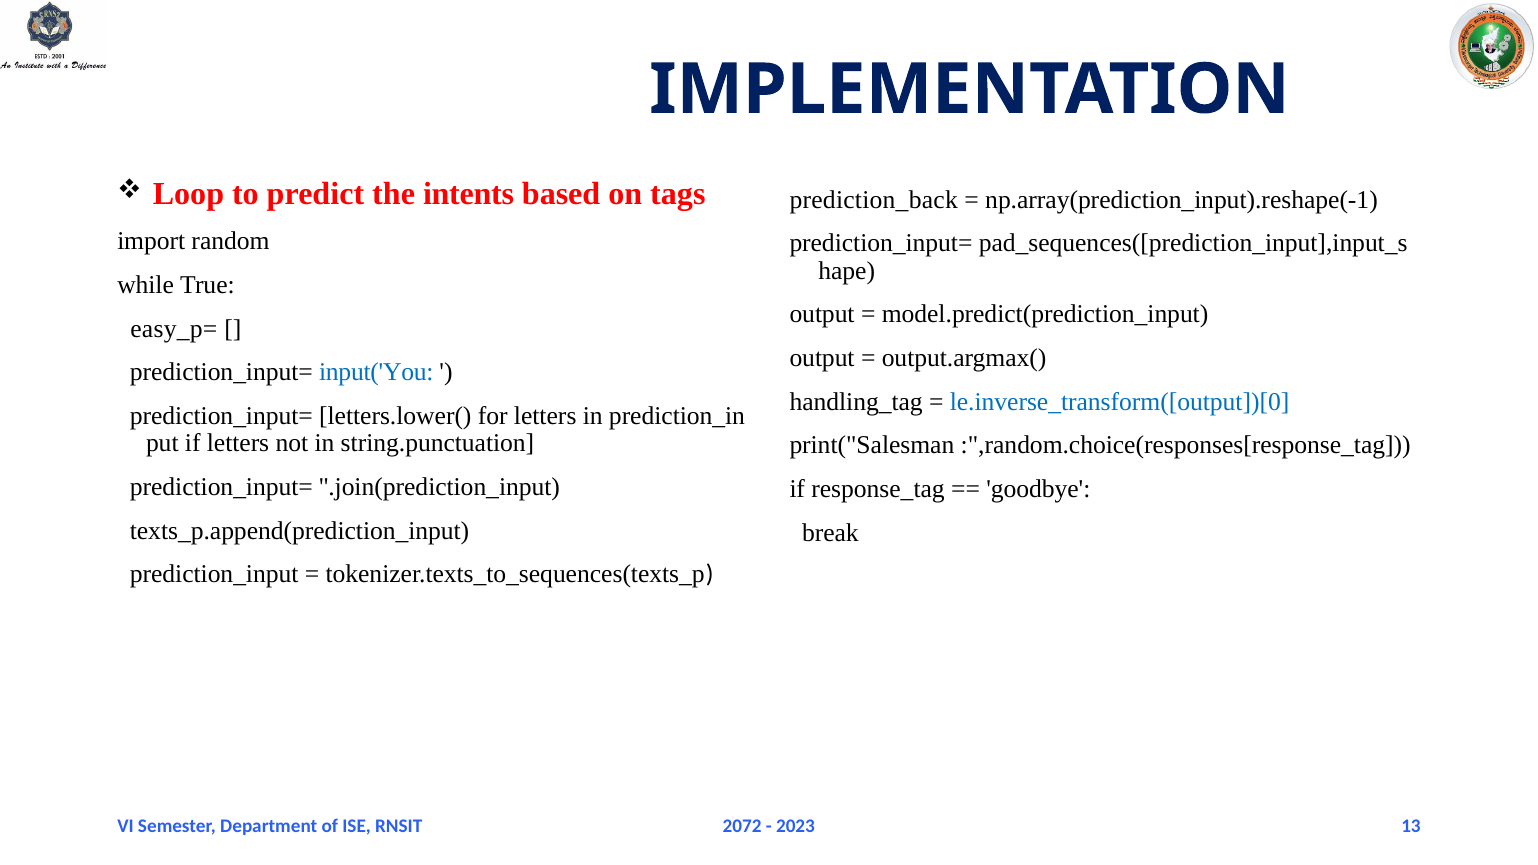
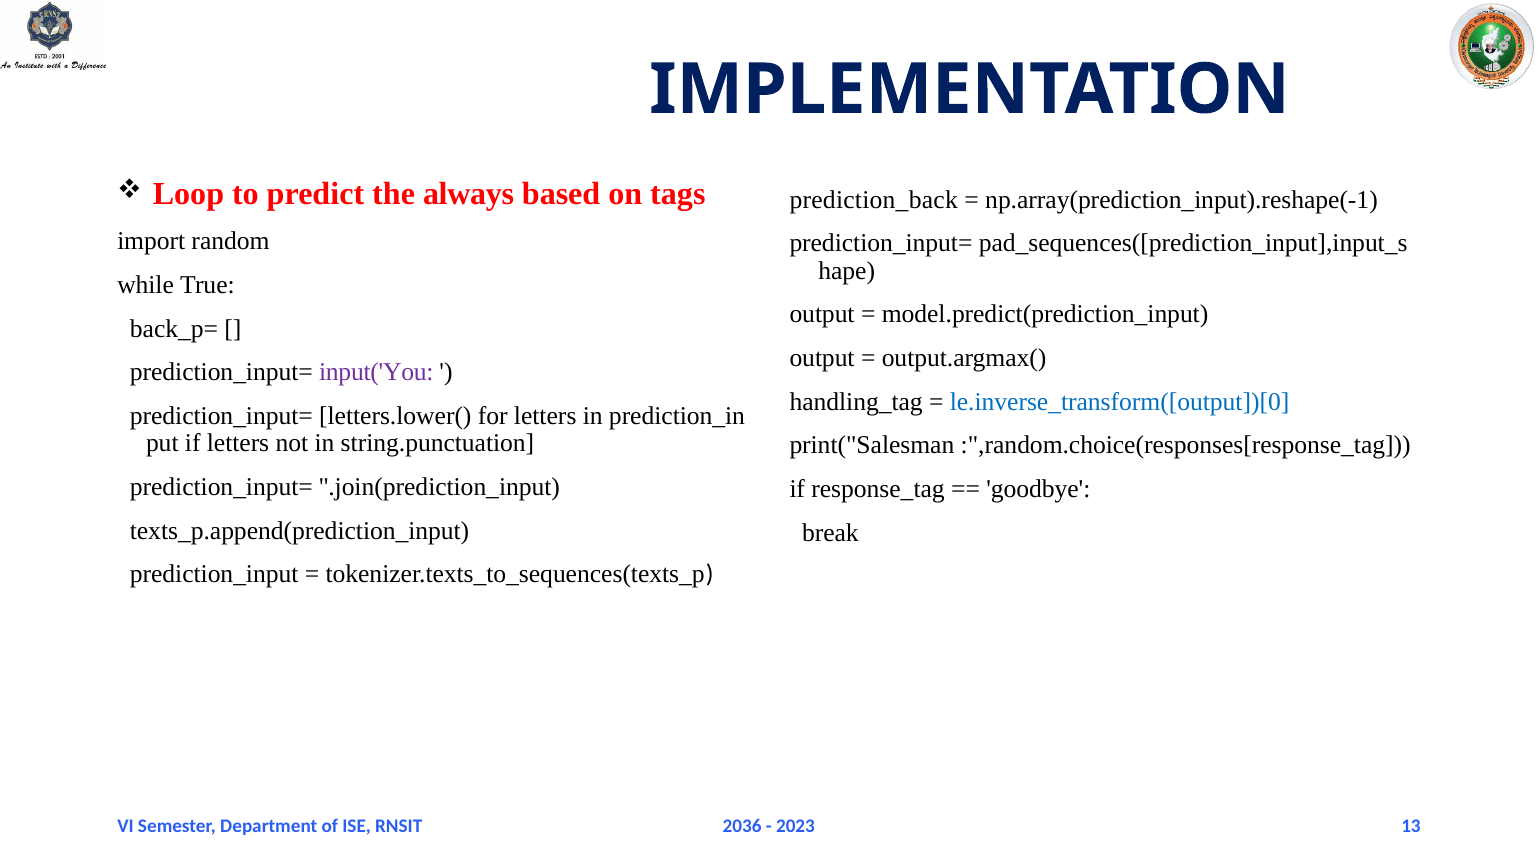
intents: intents -> always (469, 194)
easy_p=: easy_p= -> back_p= (174, 329)
input('You colour: blue -> purple (376, 372)
2072: 2072 -> 2036 (742, 826)
